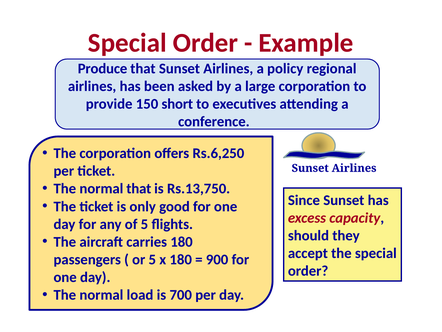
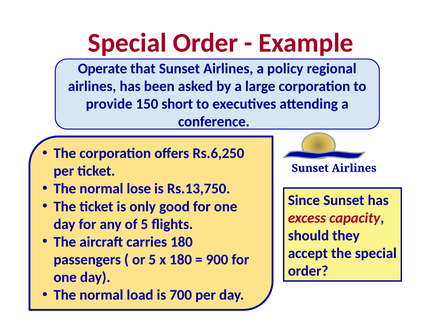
Produce: Produce -> Operate (103, 68)
normal that: that -> lose (139, 189)
